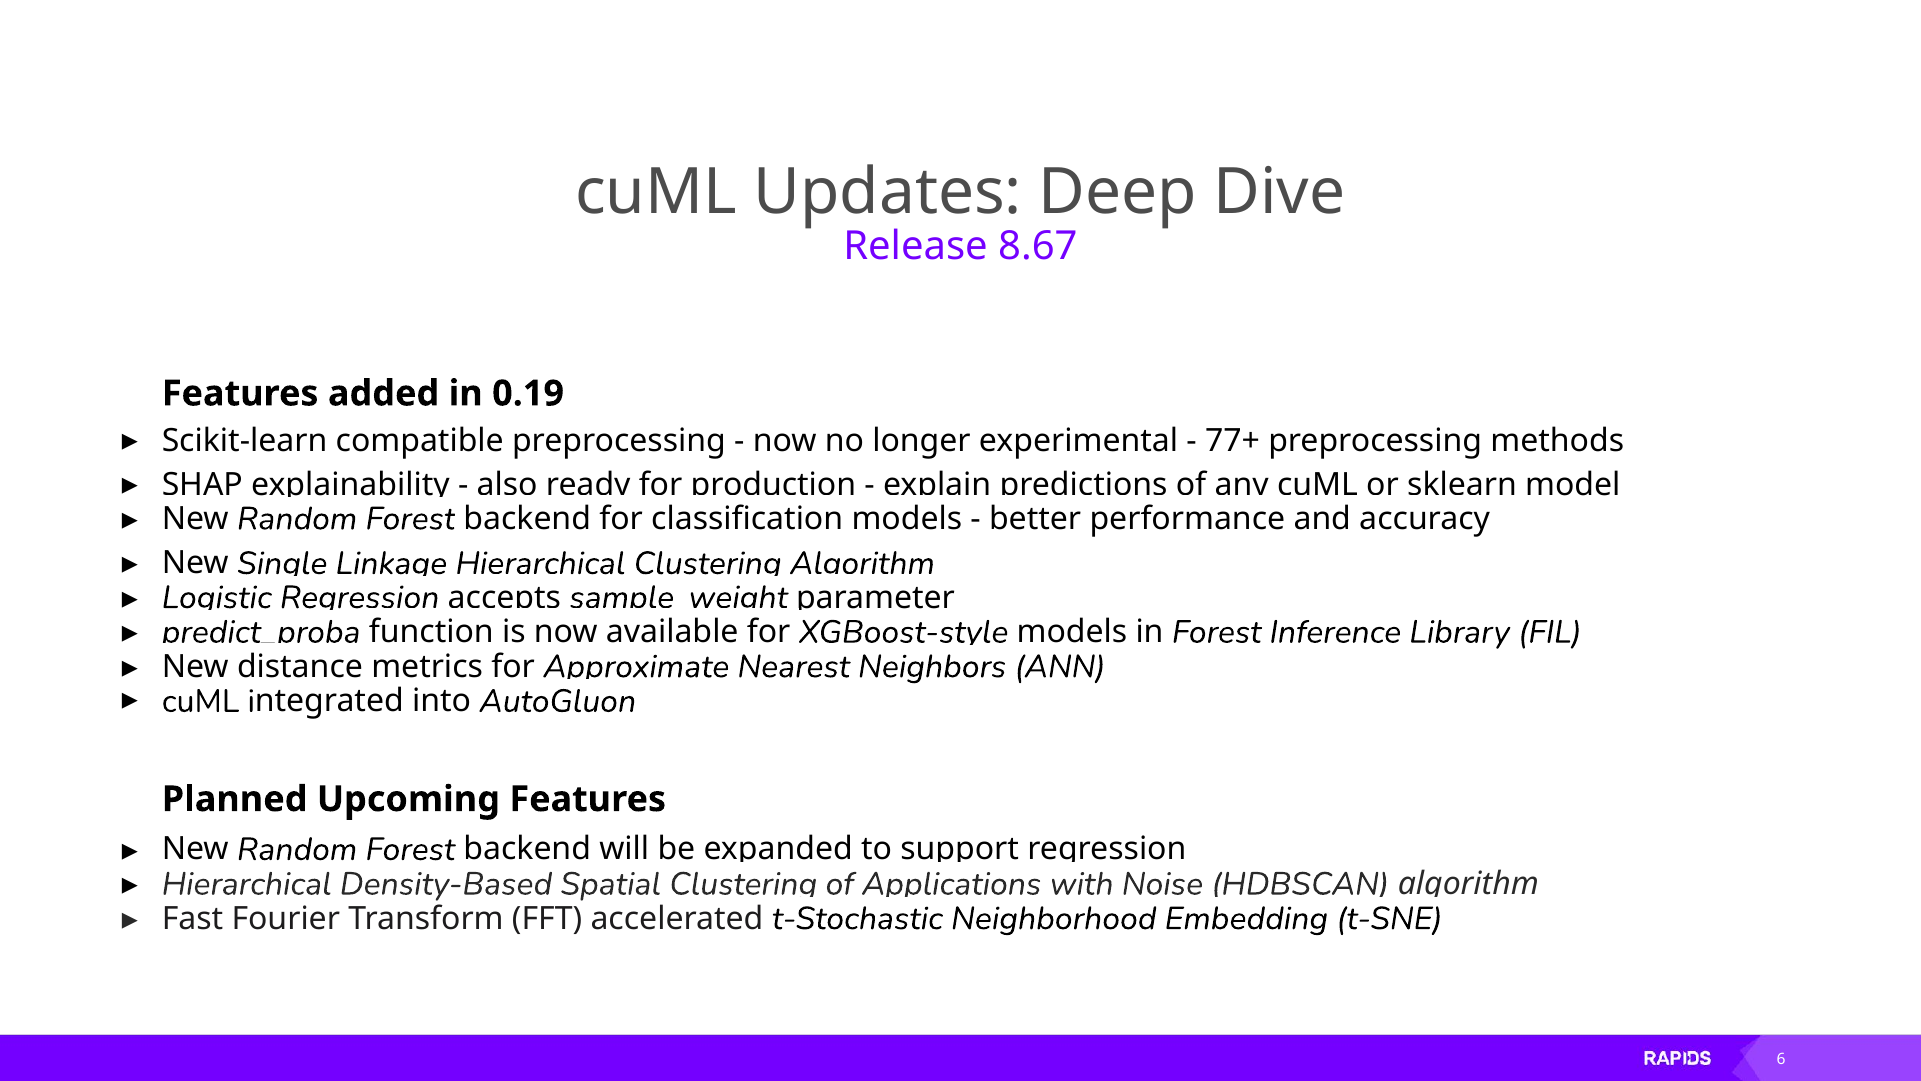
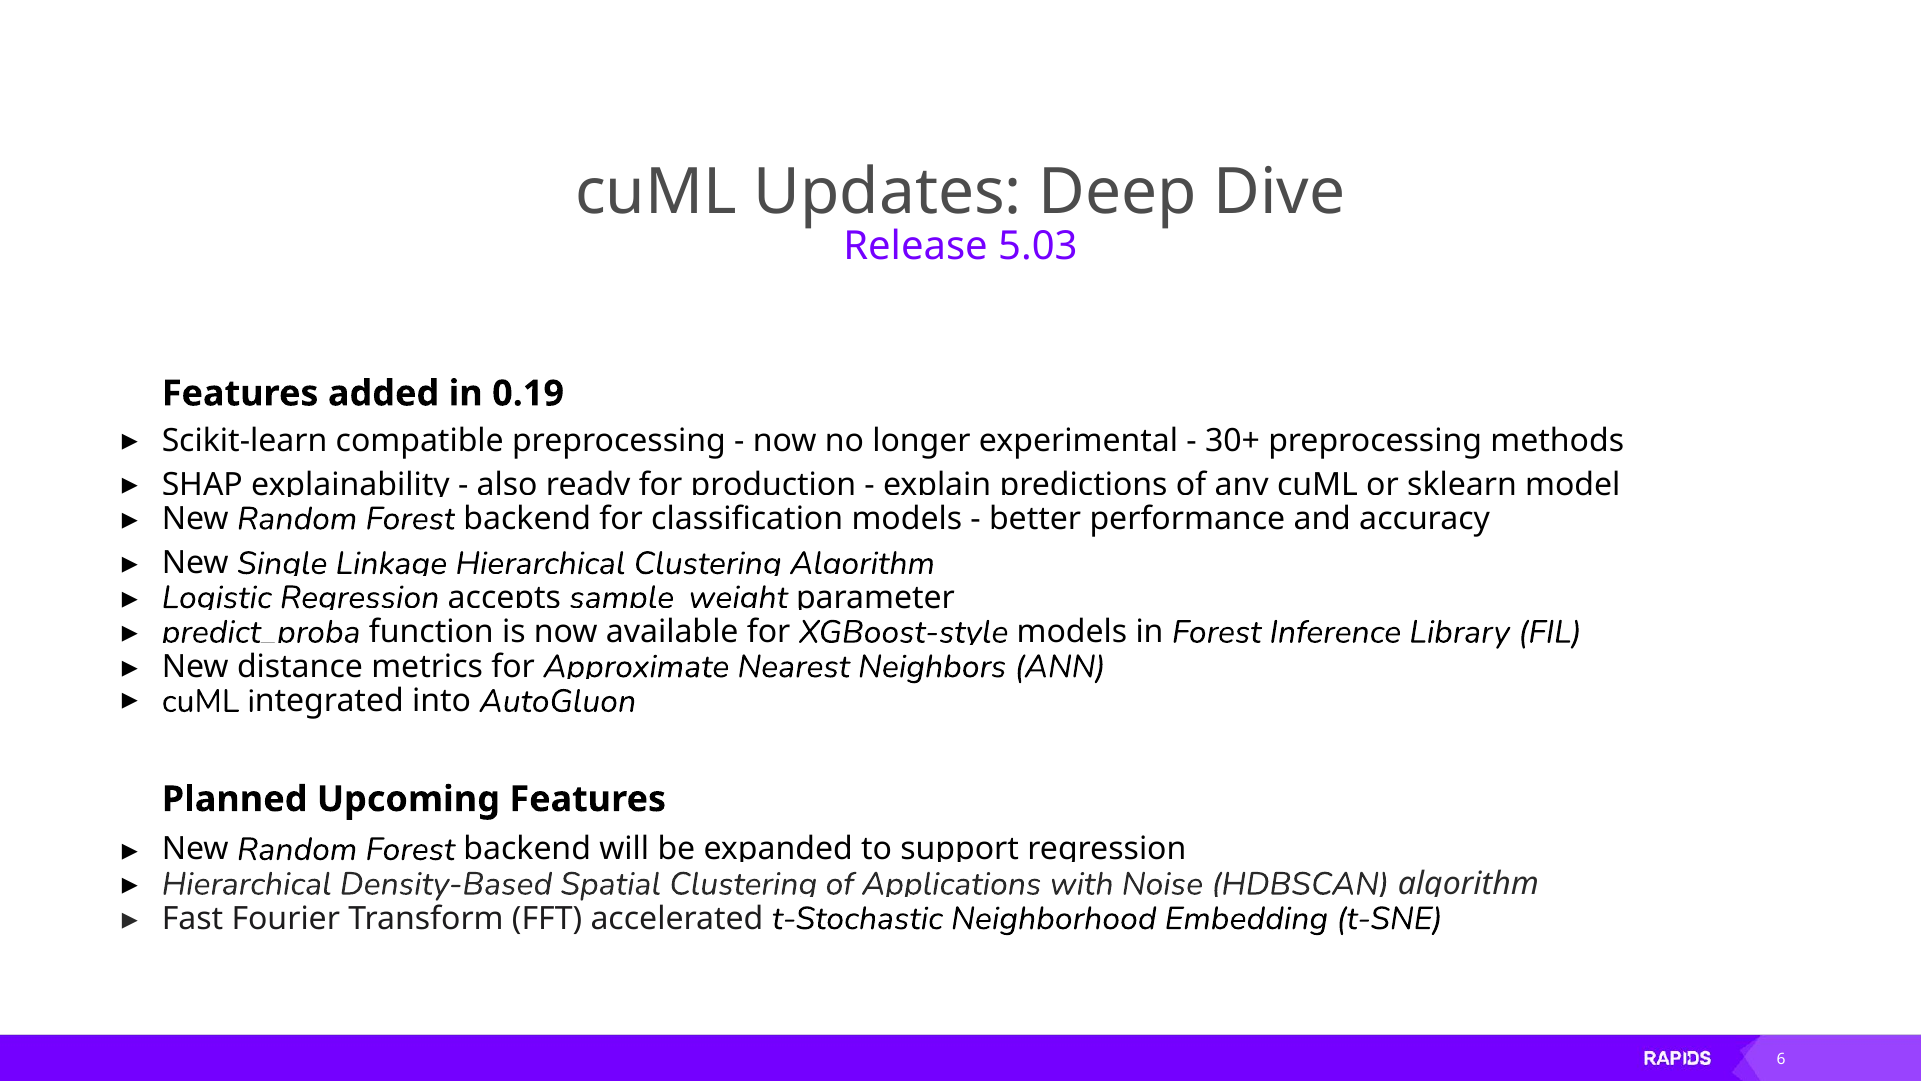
8.67: 8.67 -> 5.03 (1038, 247)
77+: 77+ -> 30+ (1233, 440)
